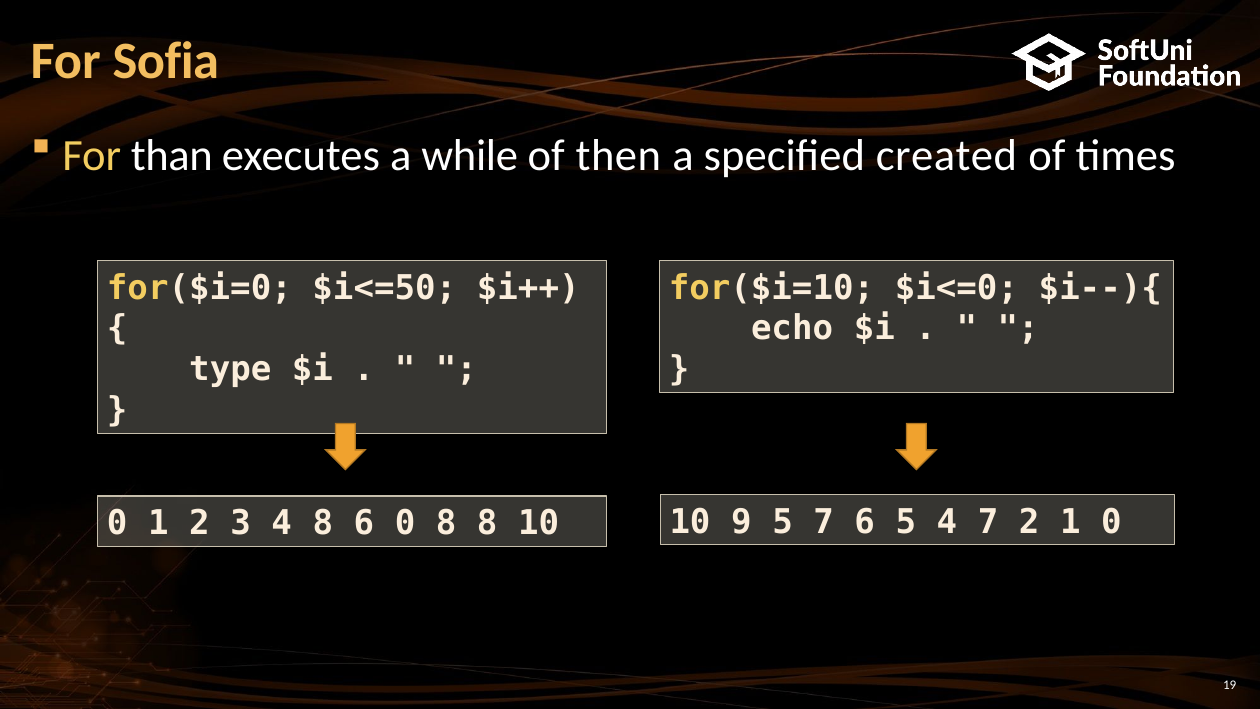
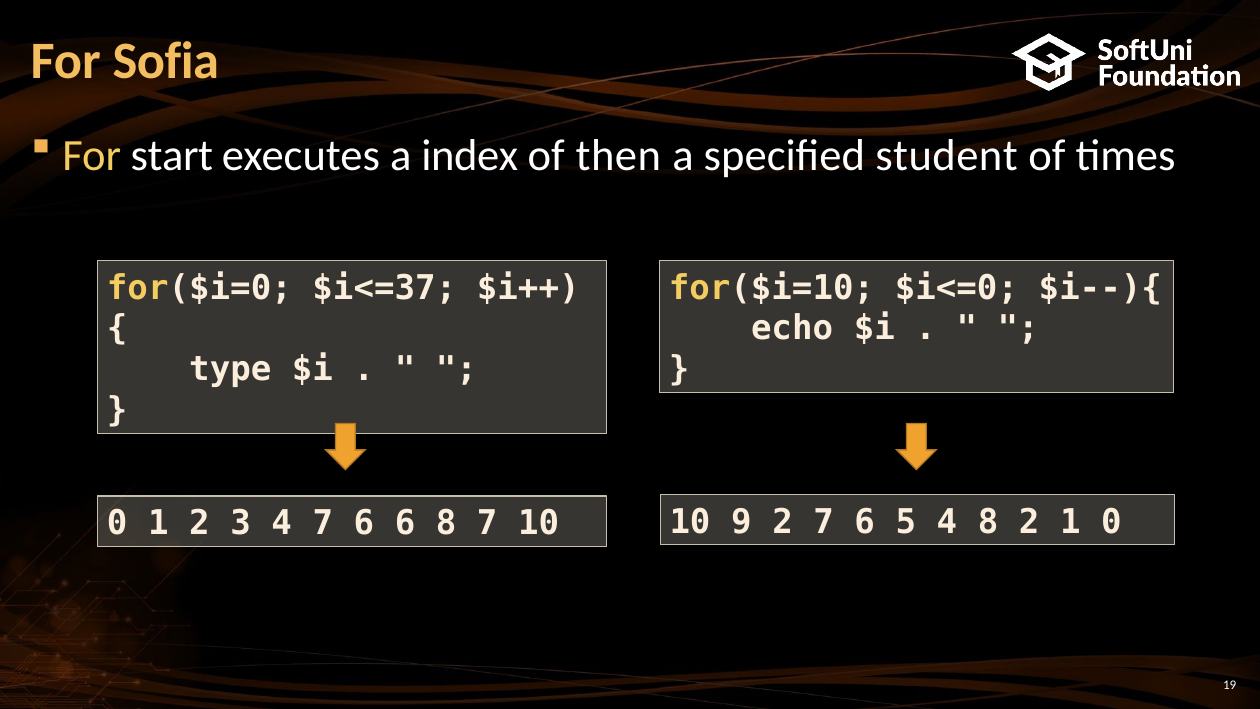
than: than -> start (172, 155)
while: while -> index (470, 155)
created: created -> student (946, 155)
$i<=50: $i<=50 -> $i<=37 (384, 288)
9 5: 5 -> 2 (783, 522)
4 7: 7 -> 8 (988, 522)
4 8: 8 -> 7 (323, 523)
6 0: 0 -> 6 (405, 523)
8 8: 8 -> 7 (487, 523)
